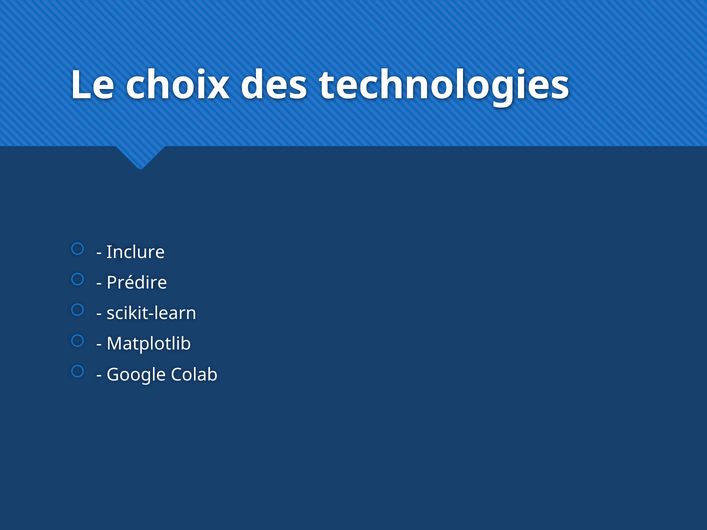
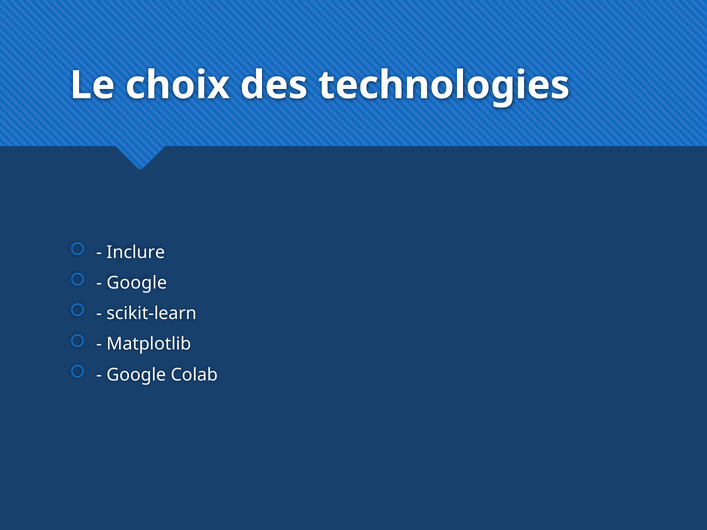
Prédire: Prédire -> Google (137, 283)
